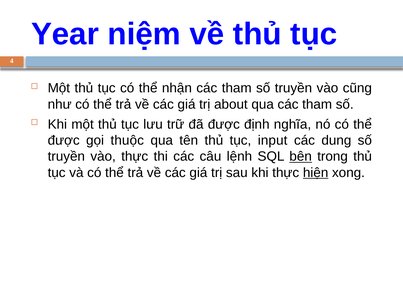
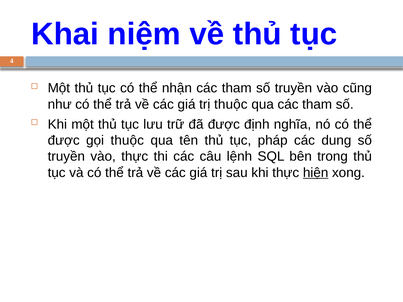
Year: Year -> Khai (65, 34)
trị about: about -> thuộc (231, 104)
input: input -> pháp (273, 141)
bên underline: present -> none (301, 157)
